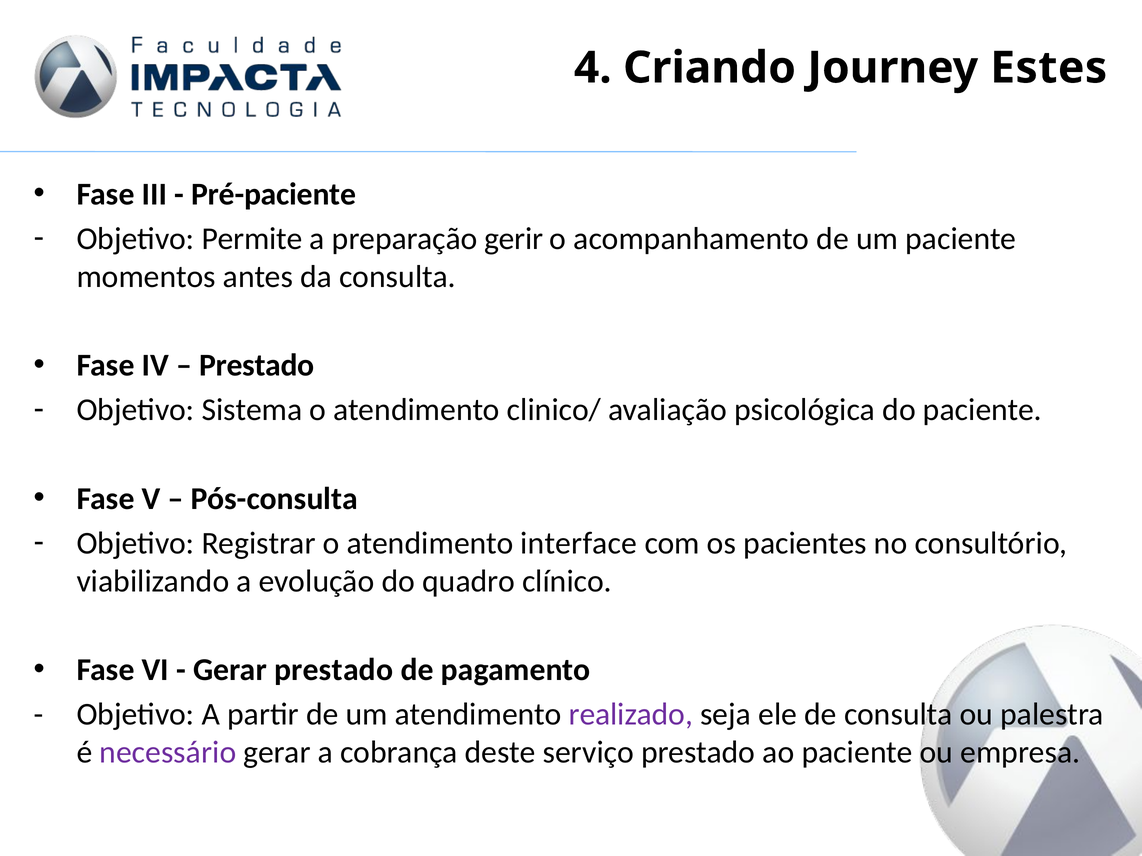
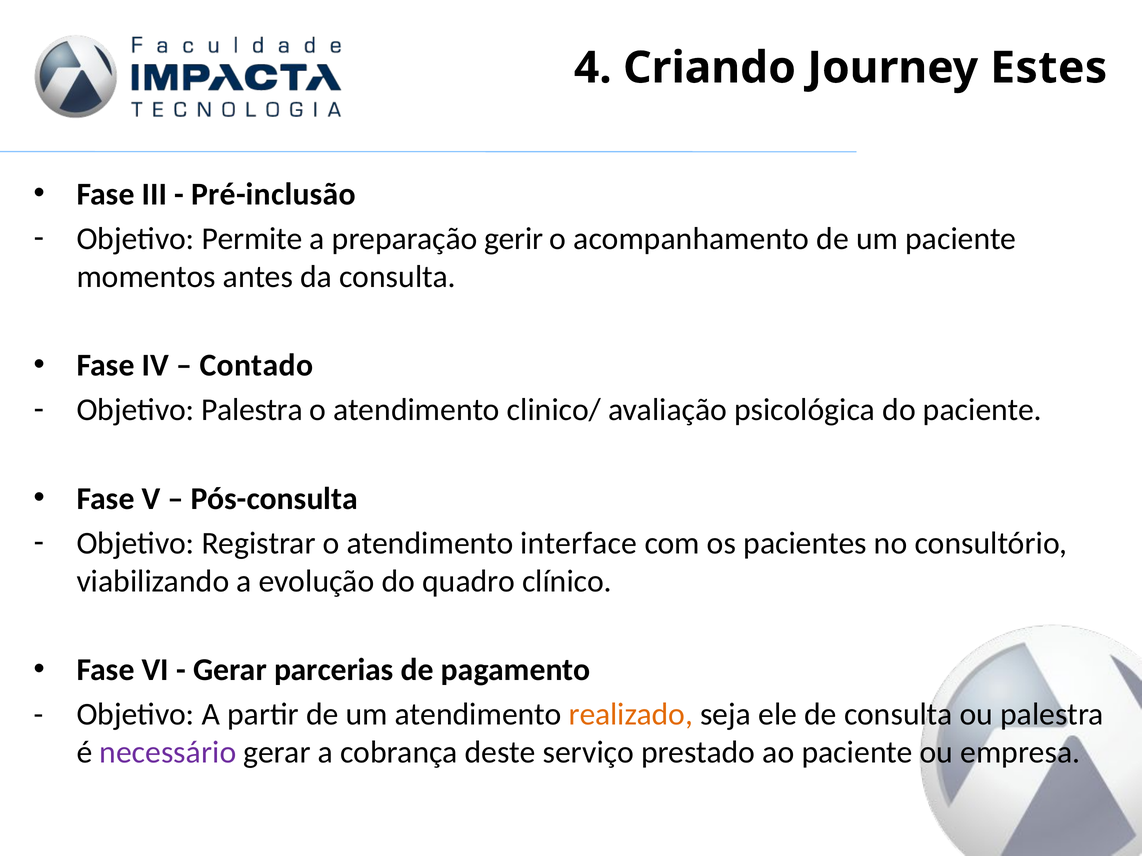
Pré-paciente: Pré-paciente -> Pré-inclusão (273, 194)
Prestado: Prestado -> Contado (256, 366)
Objetivo Sistema: Sistema -> Palestra (252, 410)
Gerar prestado: prestado -> parcerias (334, 670)
realizado colour: purple -> orange (631, 715)
